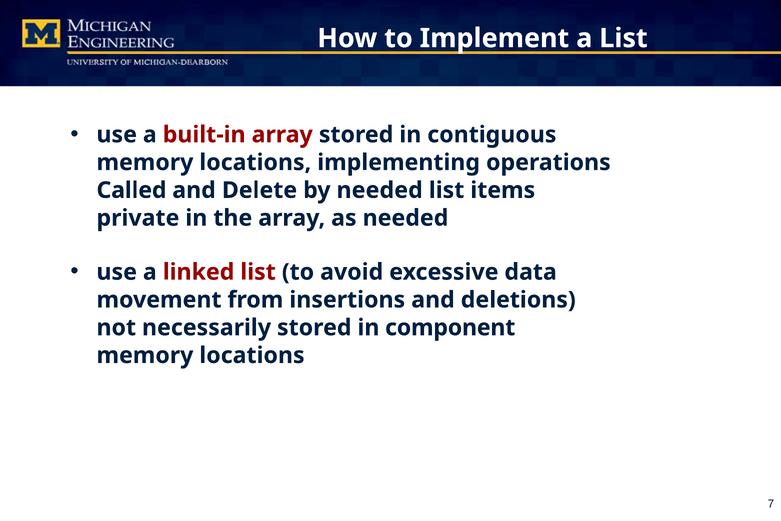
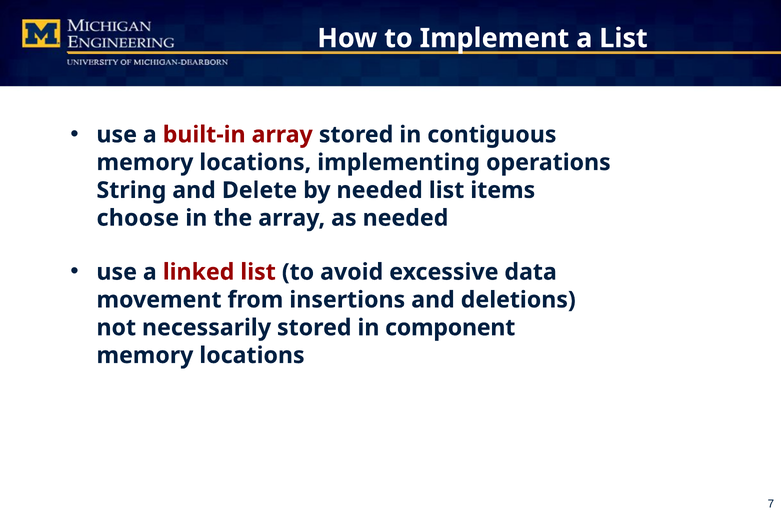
Called: Called -> String (131, 190)
private: private -> choose (138, 218)
